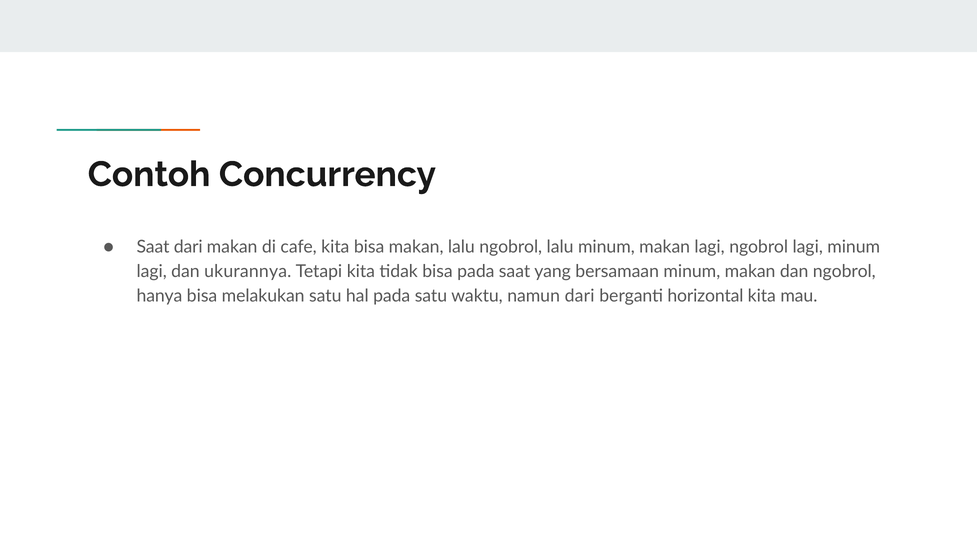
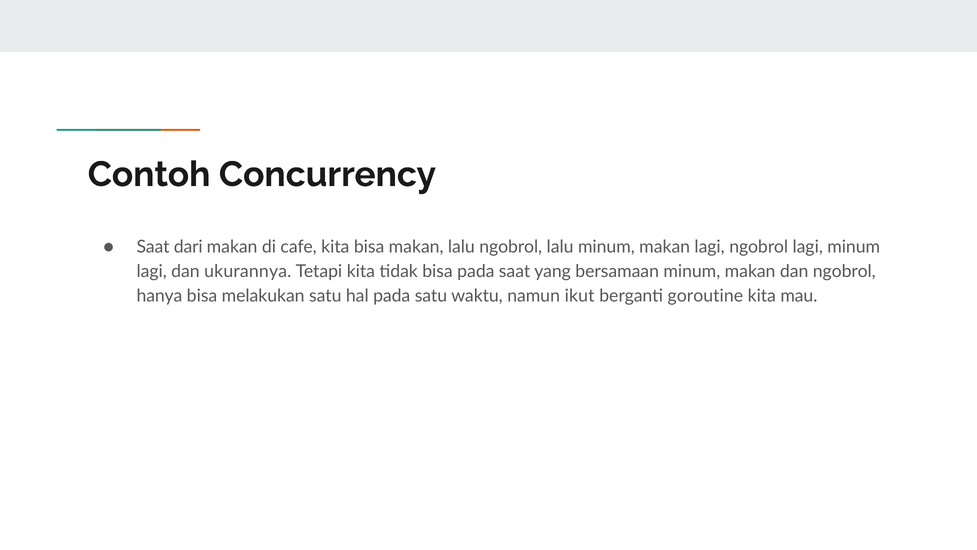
namun dari: dari -> ikut (580, 296)
horizontal: horizontal -> goroutine (705, 296)
